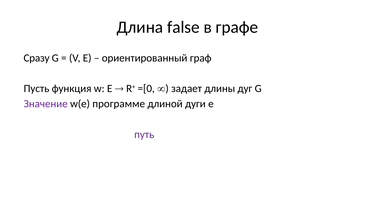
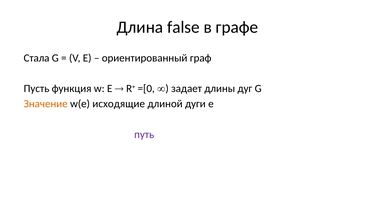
Сразу: Сразу -> Стала (37, 58)
Значение colour: purple -> orange (46, 104)
программе: программе -> исходящие (119, 104)
